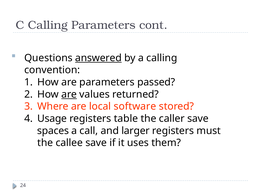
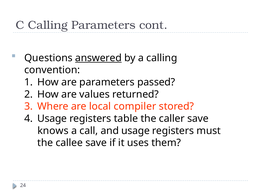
are underline: present -> none (69, 95)
software: software -> compiler (135, 107)
spaces: spaces -> knows (53, 131)
and larger: larger -> usage (136, 131)
